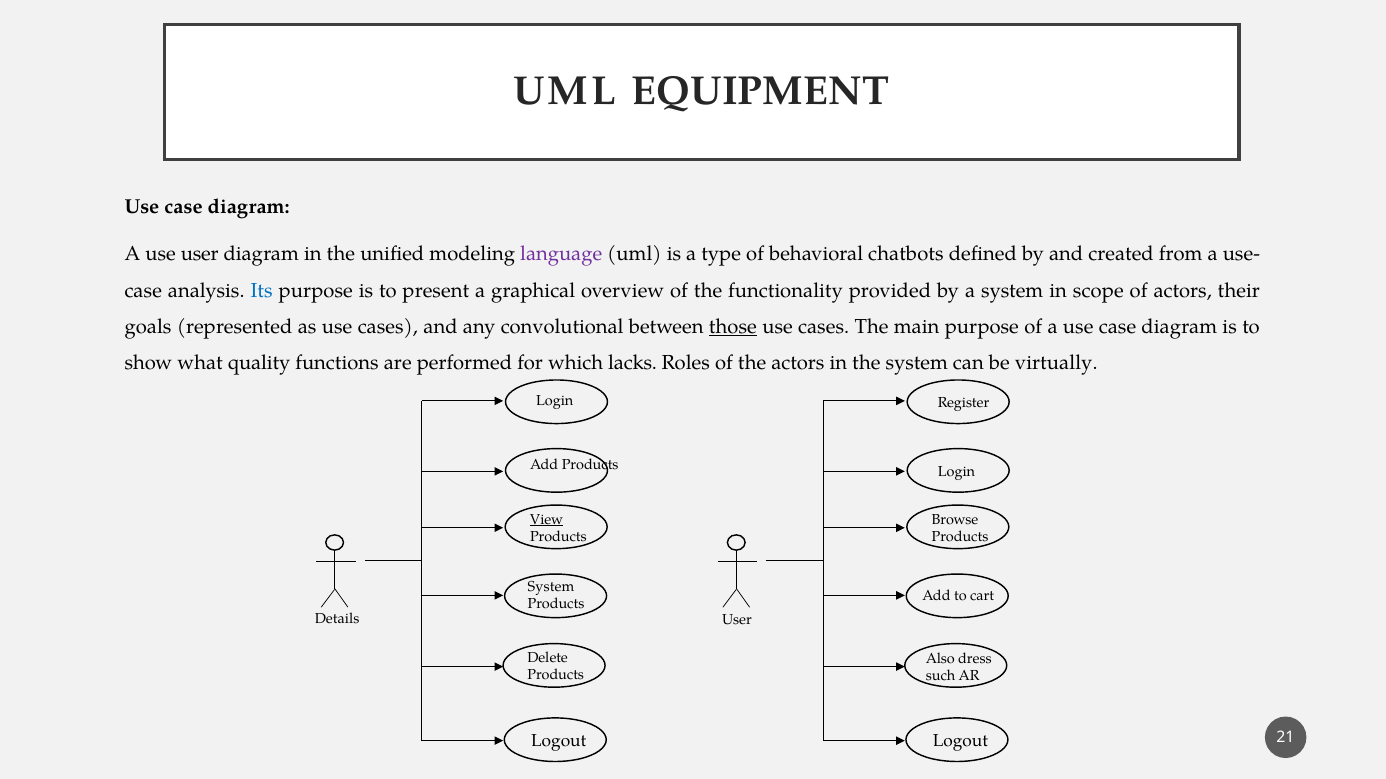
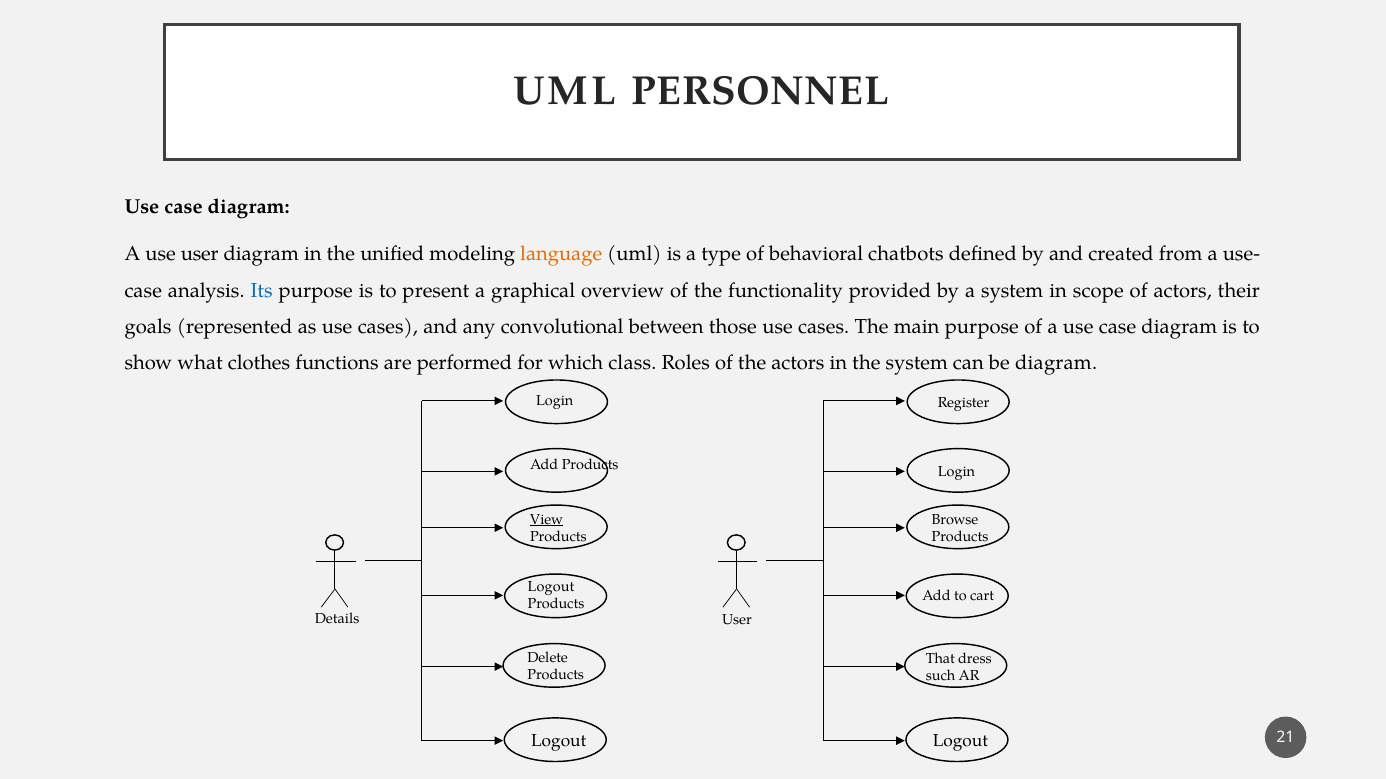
EQUIPMENT: EQUIPMENT -> PERSONNEL (760, 92)
language colour: purple -> orange (561, 254)
those underline: present -> none (733, 327)
quality: quality -> clothes (259, 364)
lacks: lacks -> class (632, 364)
be virtually: virtually -> diagram (1056, 364)
System: System -> Logout (551, 587)
Also: Also -> That (940, 659)
